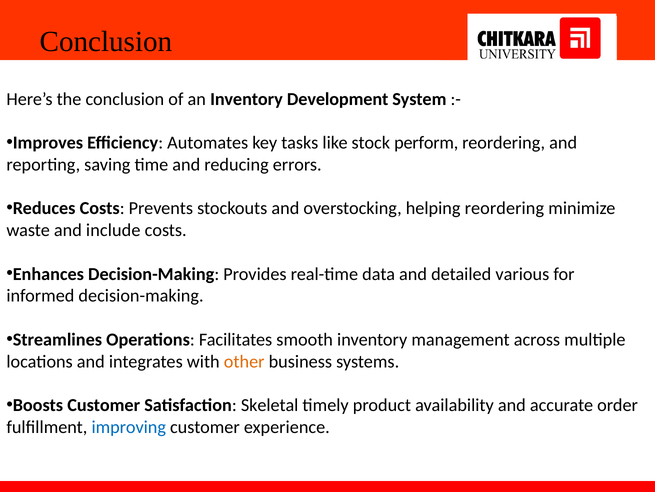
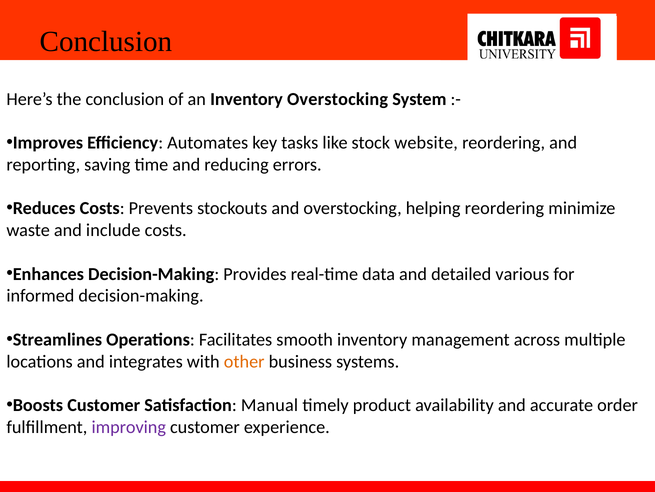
Inventory Development: Development -> Overstocking (338, 99)
perform: perform -> website (426, 143)
Skeletal: Skeletal -> Manual (270, 405)
improving colour: blue -> purple (129, 426)
